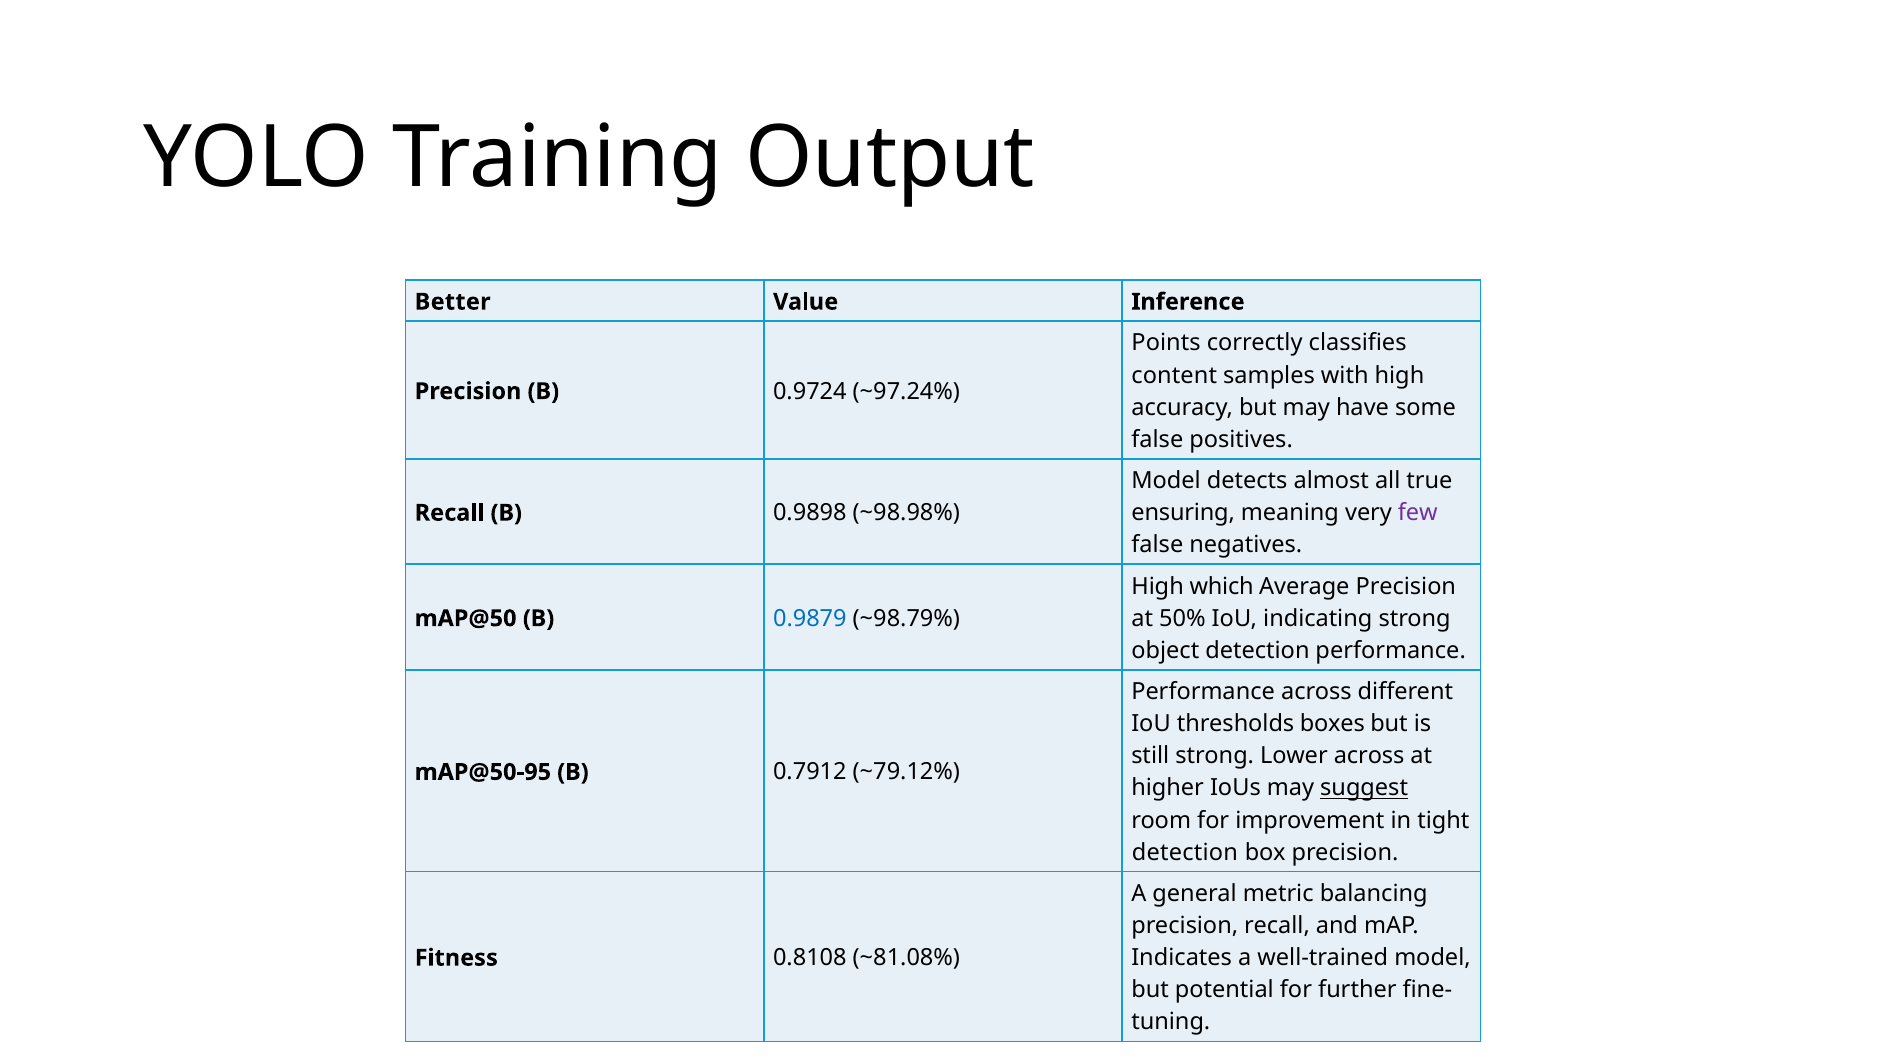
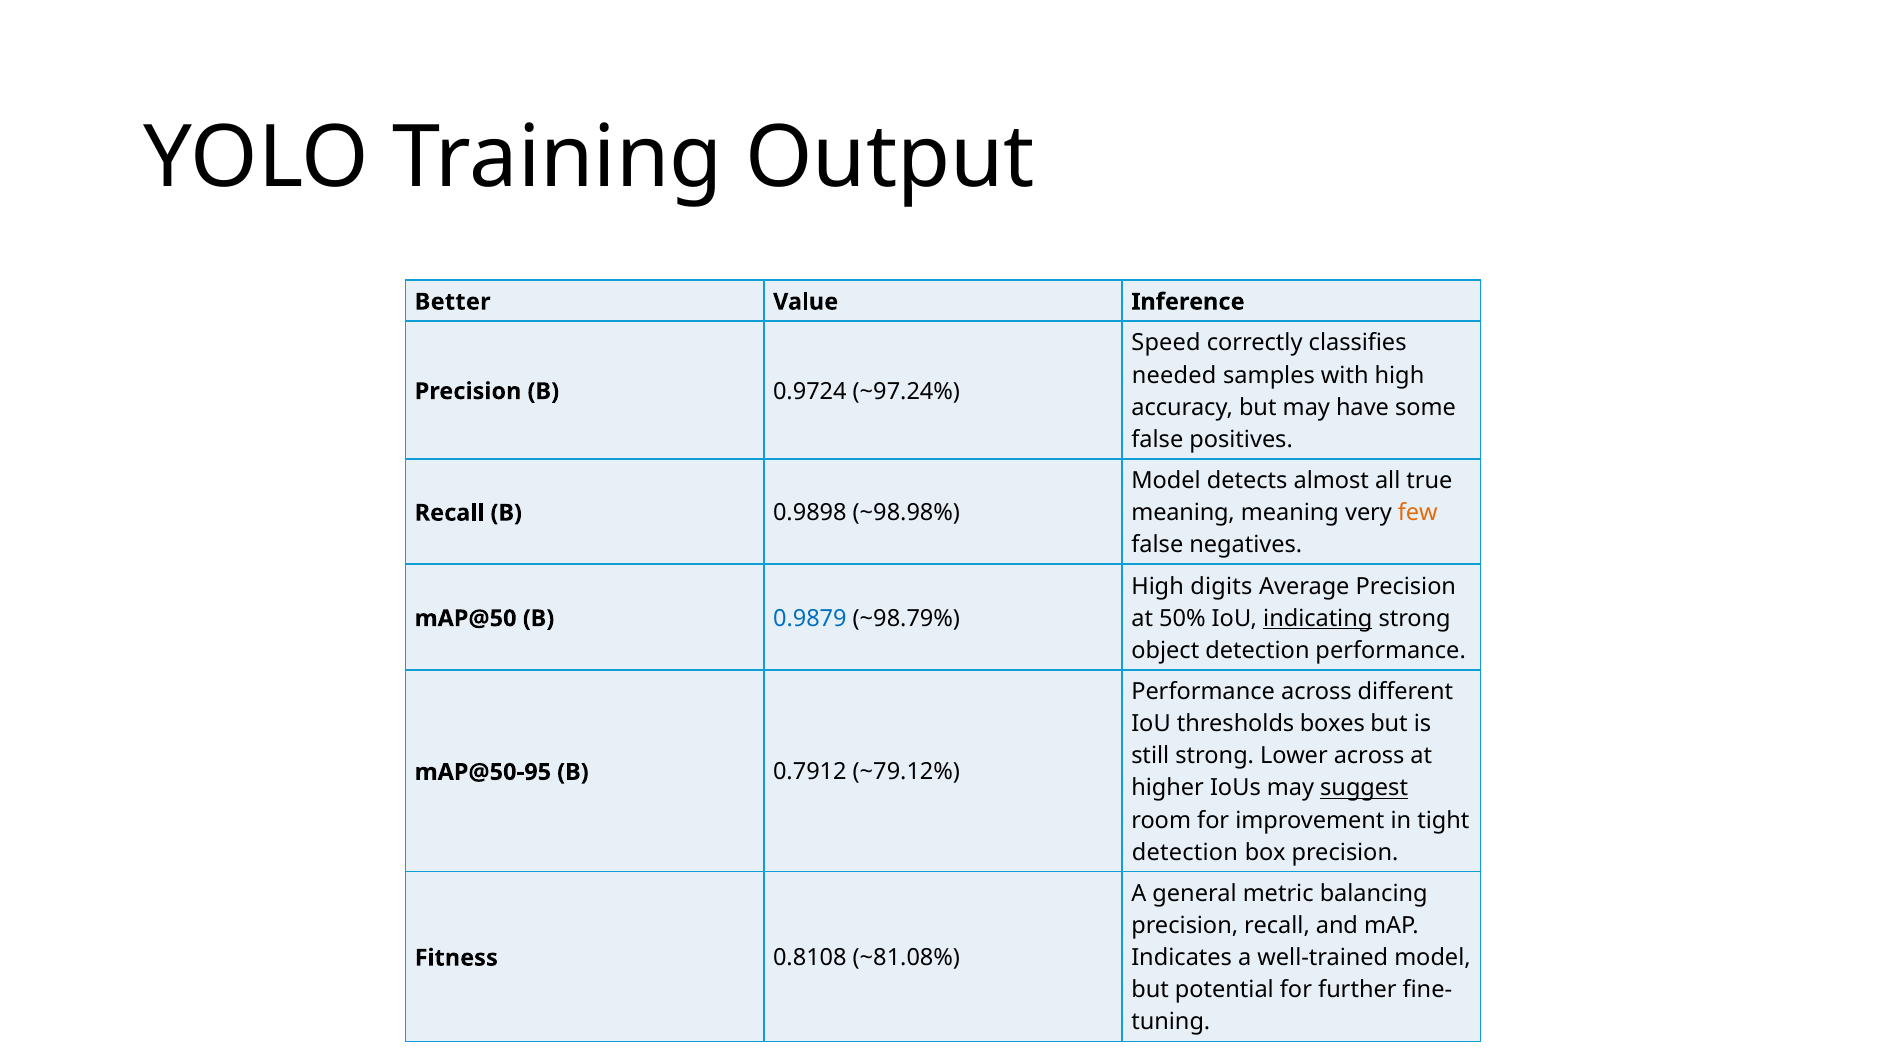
Points: Points -> Speed (1166, 343)
content: content -> needed (1174, 375)
ensuring: ensuring -> meaning (1183, 513)
few colour: purple -> orange (1418, 513)
which: which -> digits (1221, 586)
indicating underline: none -> present (1318, 618)
